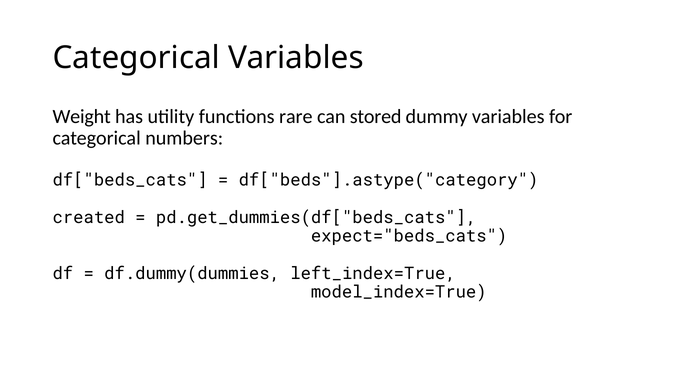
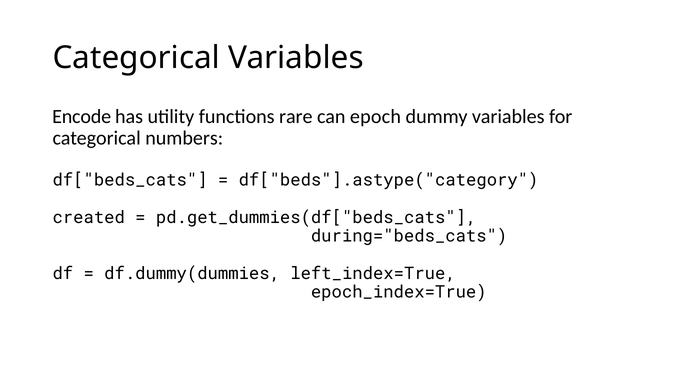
Weight: Weight -> Encode (82, 116)
stored: stored -> epoch (375, 116)
expect="beds_cats: expect="beds_cats -> during="beds_cats (409, 236)
model_index=True: model_index=True -> epoch_index=True (399, 292)
